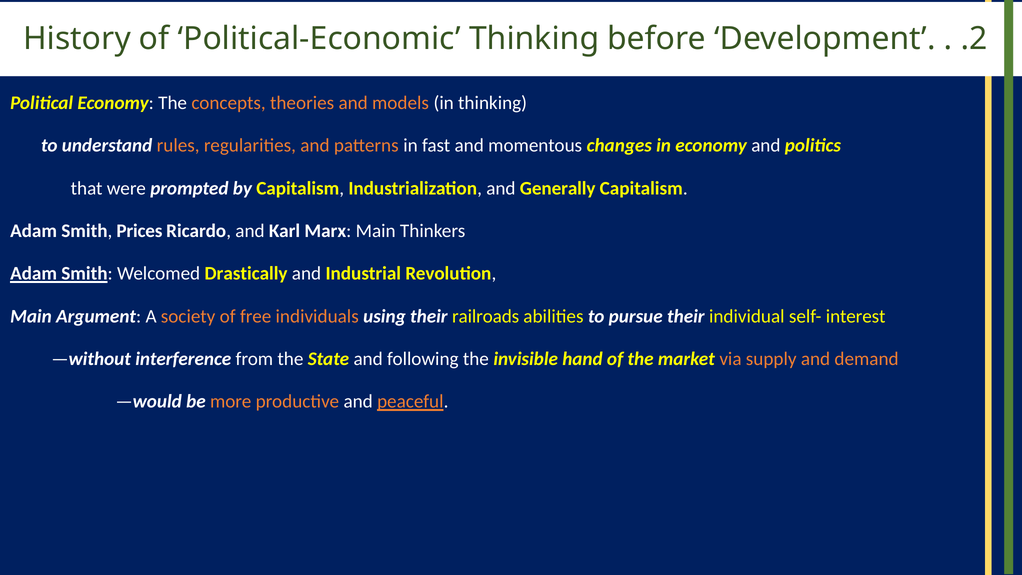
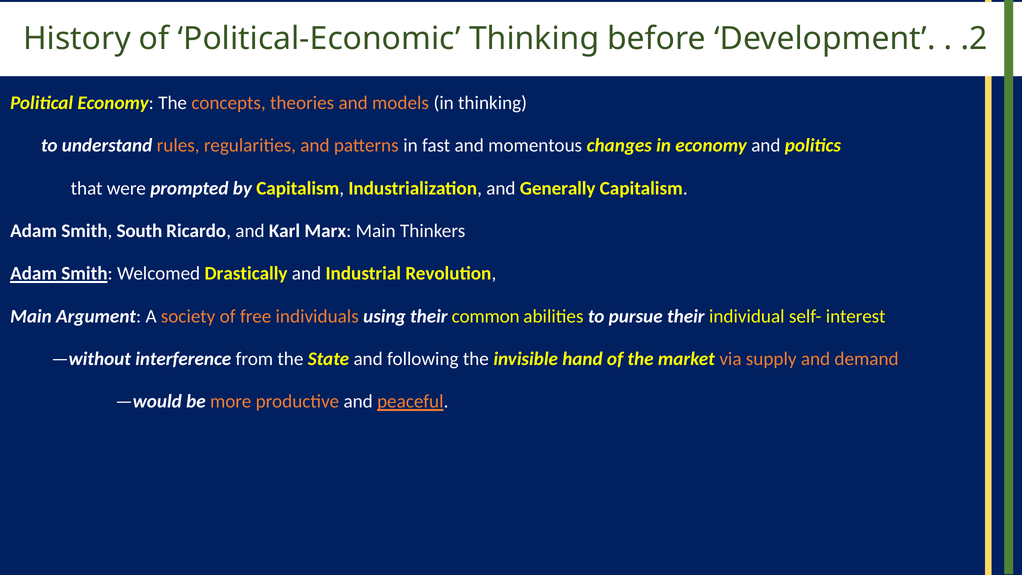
Prices: Prices -> South (139, 231)
railroads: railroads -> common (486, 316)
